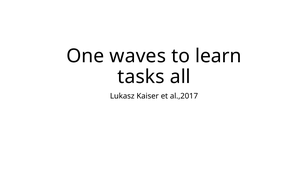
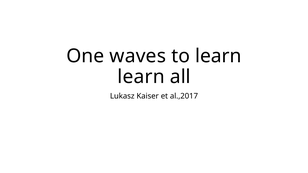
tasks: tasks -> learn (141, 77)
